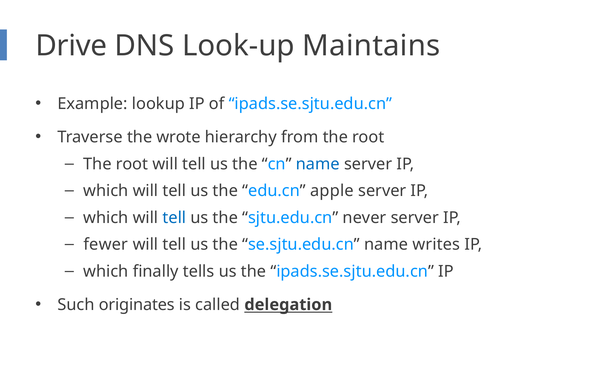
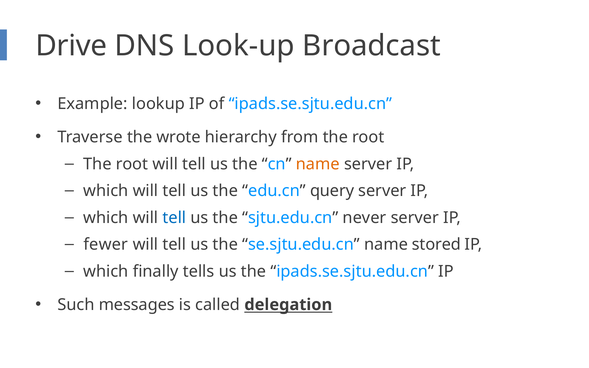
Maintains: Maintains -> Broadcast (372, 46)
name colour: blue -> orange (318, 164)
apple: apple -> query (332, 191)
writes: writes -> stored (436, 245)
originates: originates -> messages (137, 305)
